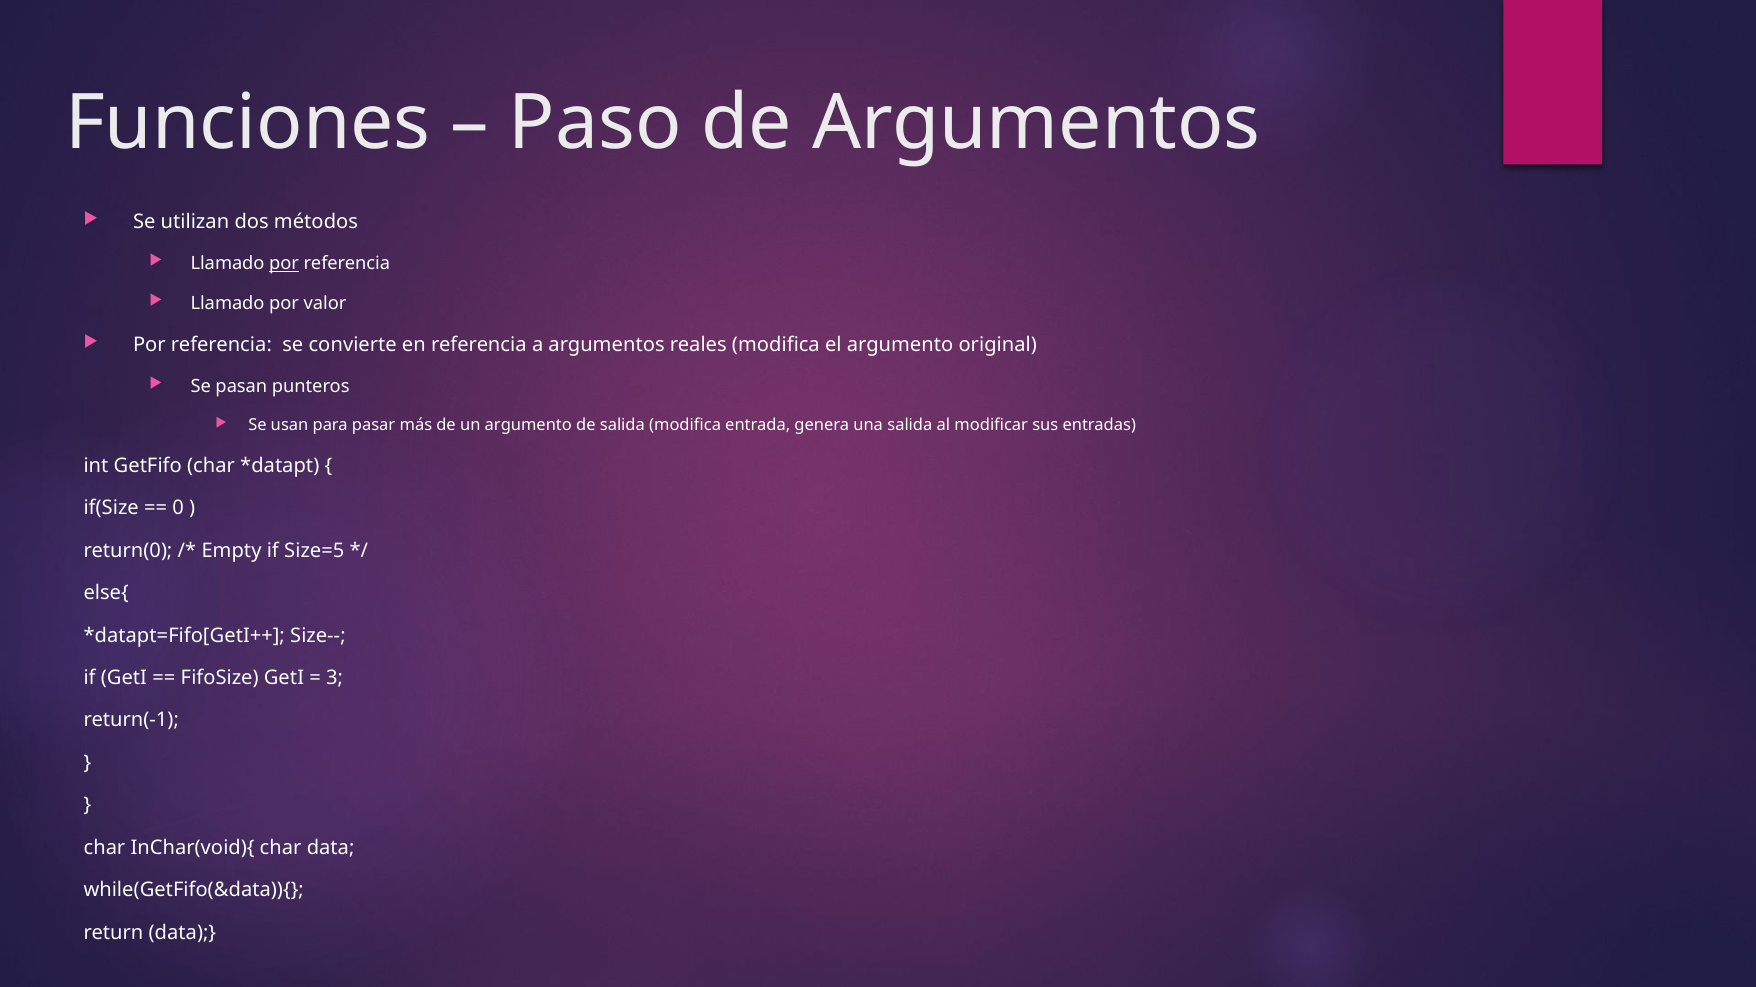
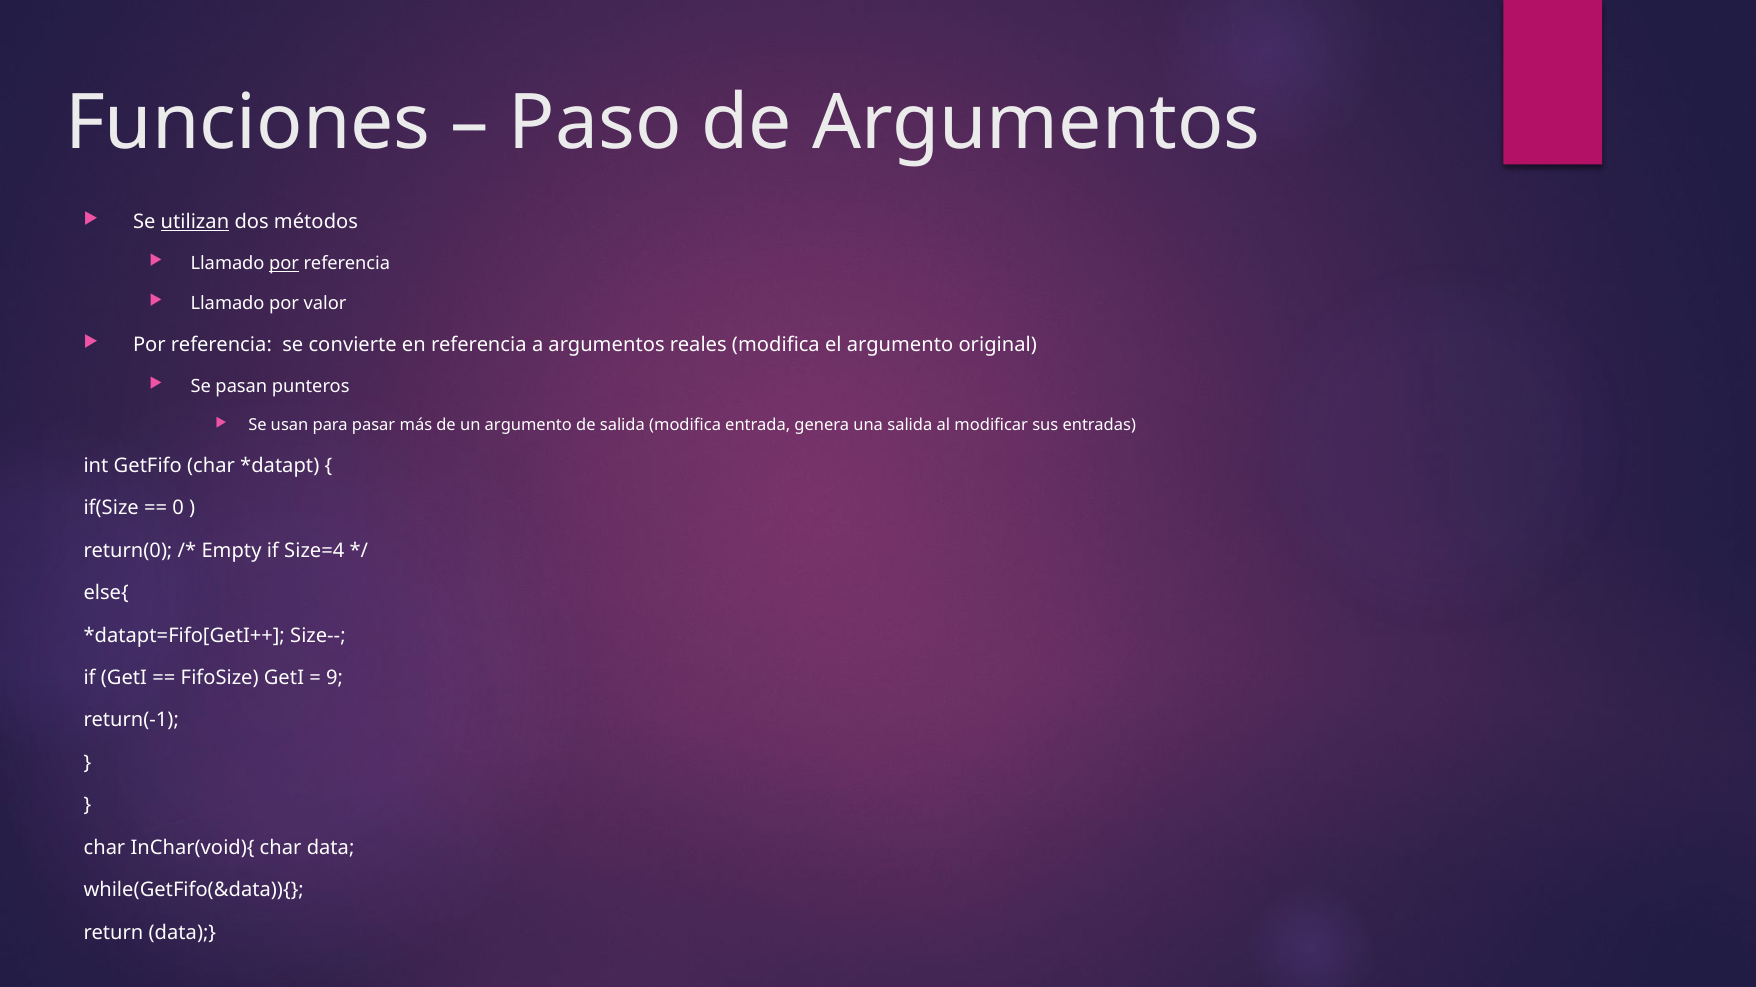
utilizan underline: none -> present (195, 222)
Size=5: Size=5 -> Size=4 (314, 551)
3: 3 -> 9 (335, 678)
